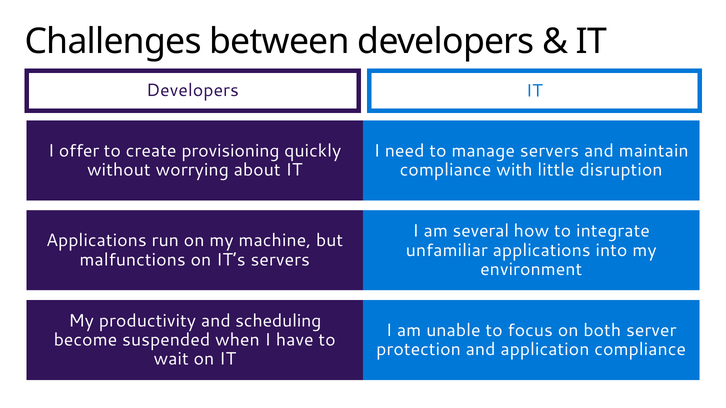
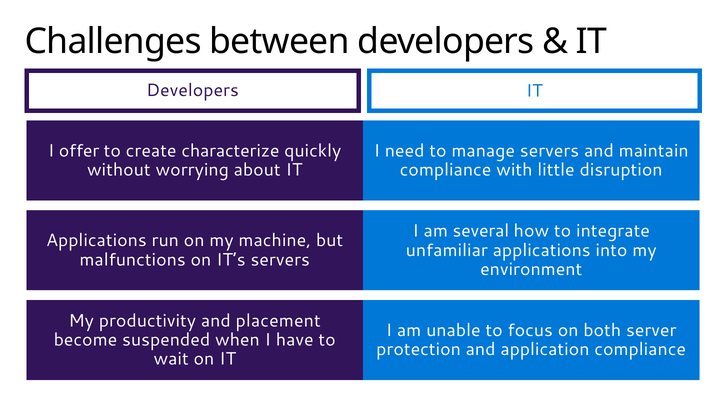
provisioning: provisioning -> characterize (230, 151)
scheduling: scheduling -> placement (278, 321)
